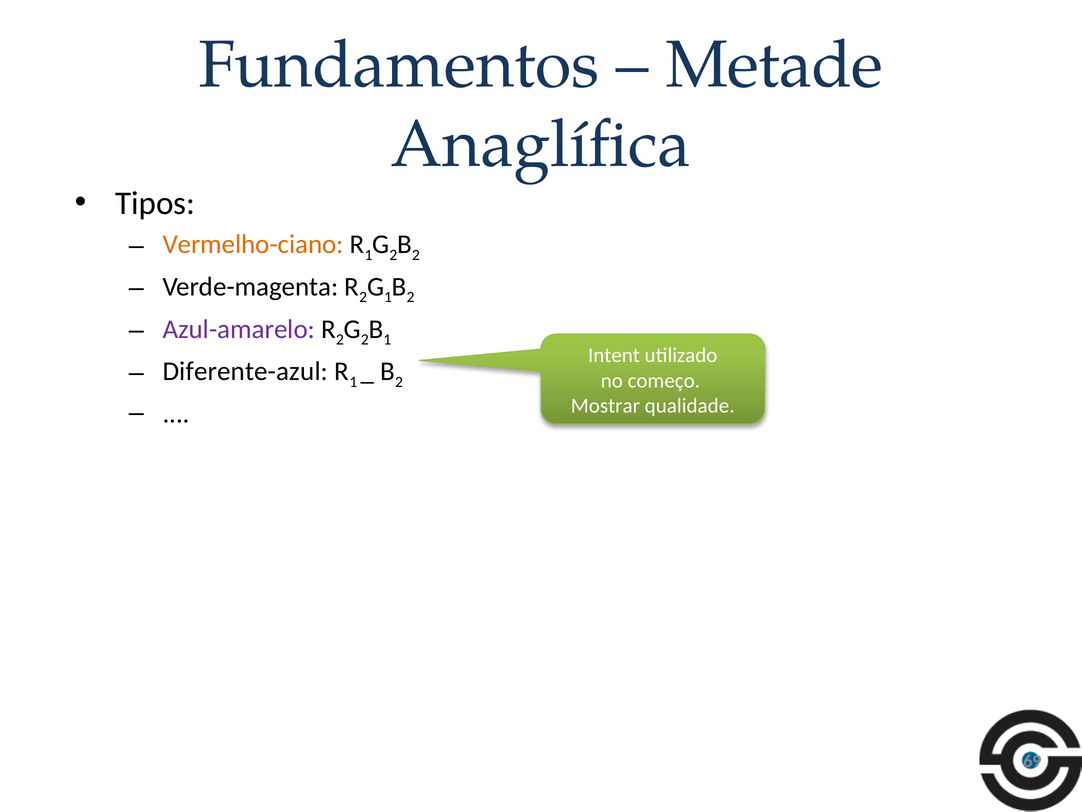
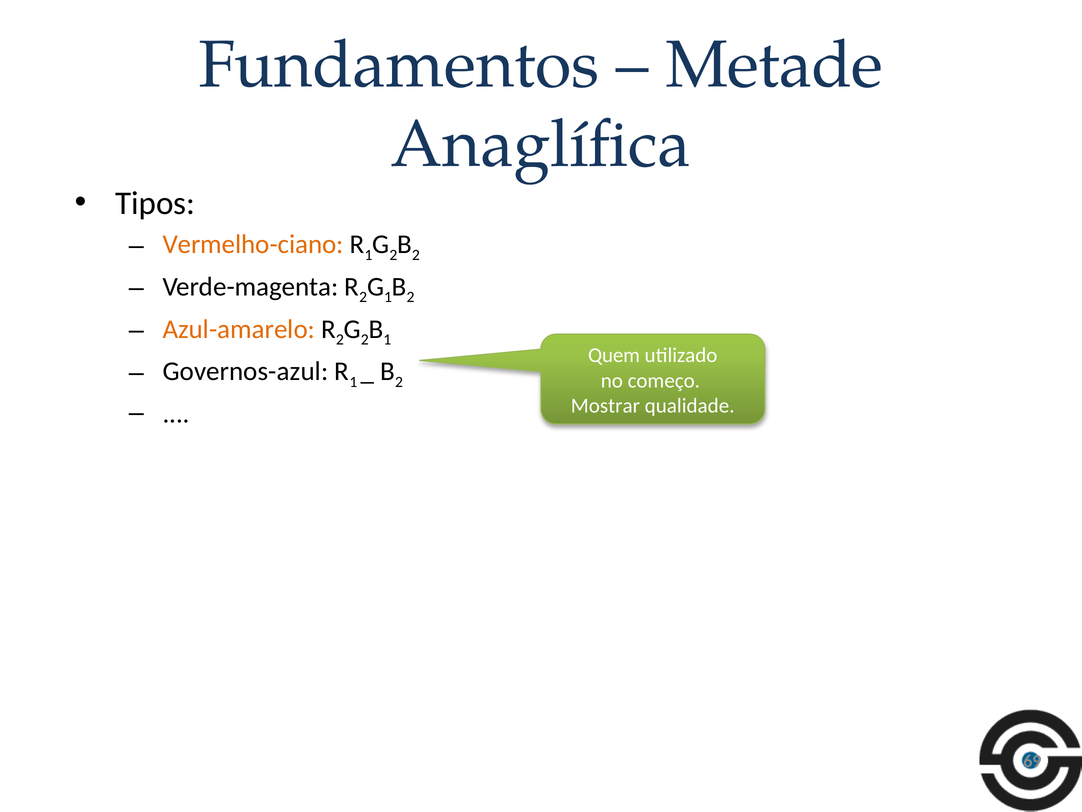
Azul-amarelo colour: purple -> orange (239, 329)
Intent: Intent -> Quem (614, 355)
Diferente-azul: Diferente-azul -> Governos-azul (245, 371)
